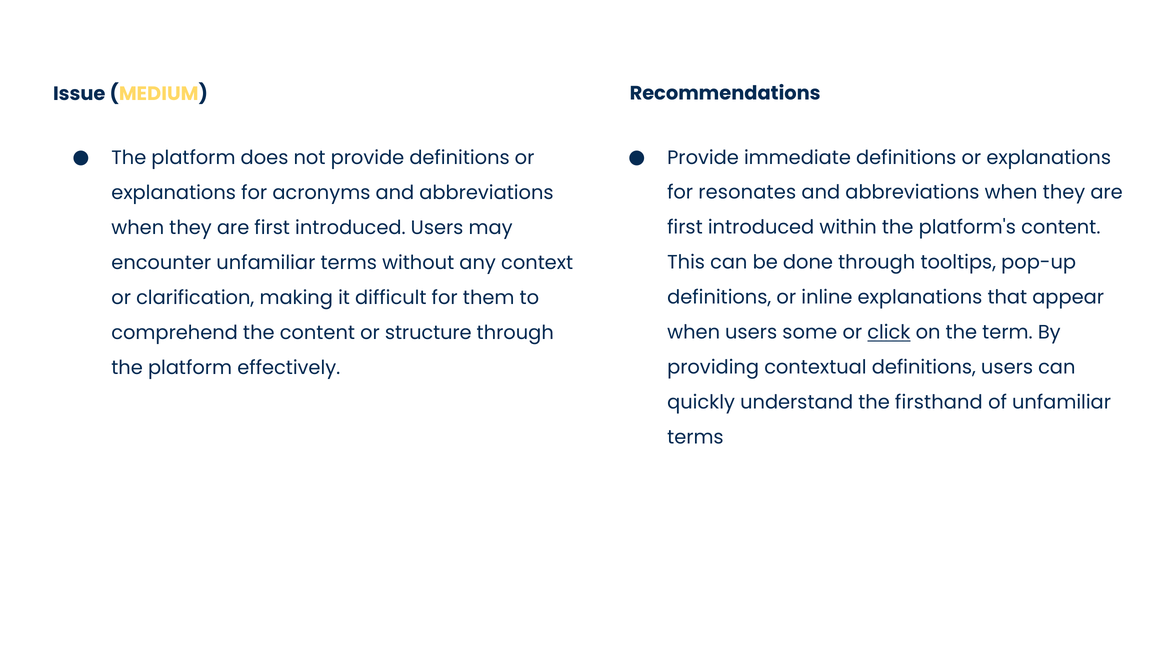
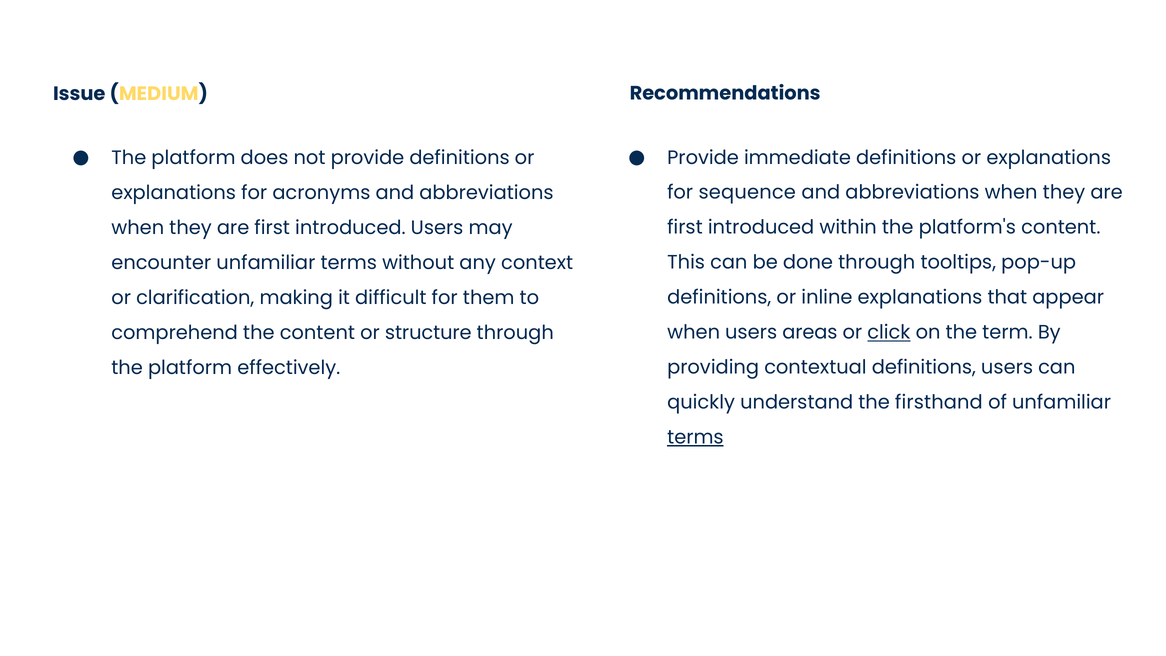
resonates: resonates -> sequence (747, 193)
some: some -> areas (810, 332)
terms underline: none -> present (695, 437)
